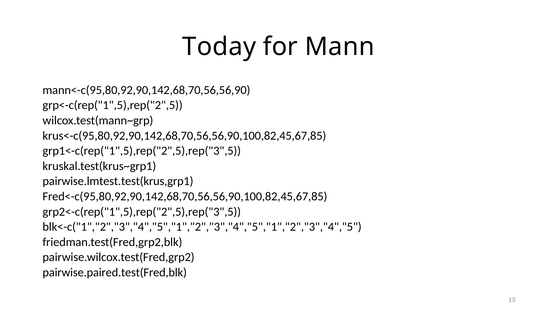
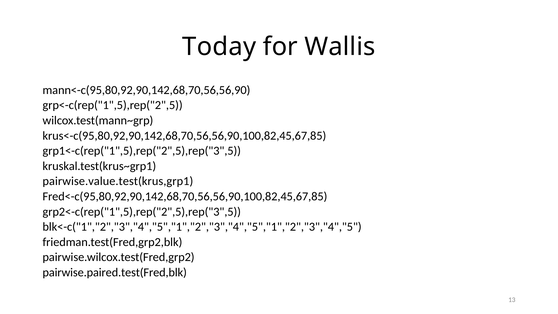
Mann: Mann -> Wallis (340, 47)
pairwise.lmtest.test(krus,grp1: pairwise.lmtest.test(krus,grp1 -> pairwise.value.test(krus,grp1 (118, 181)
